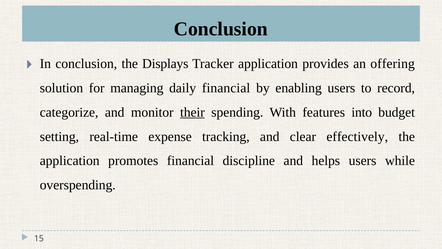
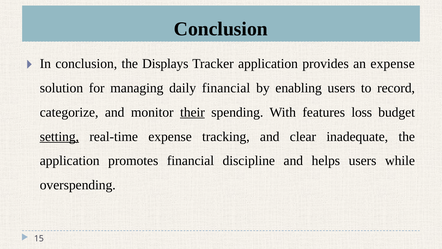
an offering: offering -> expense (393, 64)
into: into -> loss (362, 112)
setting underline: none -> present (59, 136)
effectively: effectively -> inadequate (357, 136)
